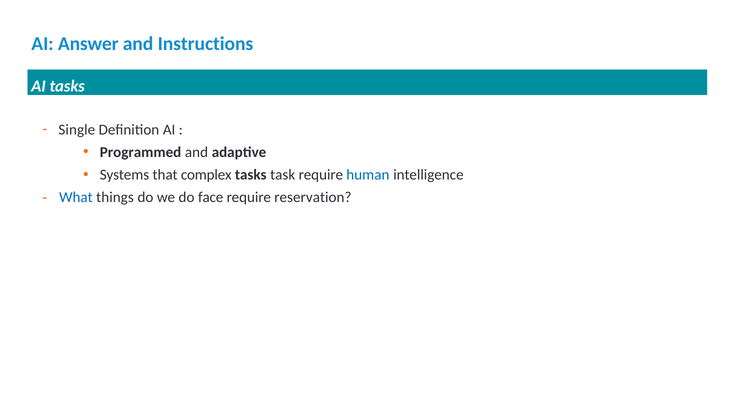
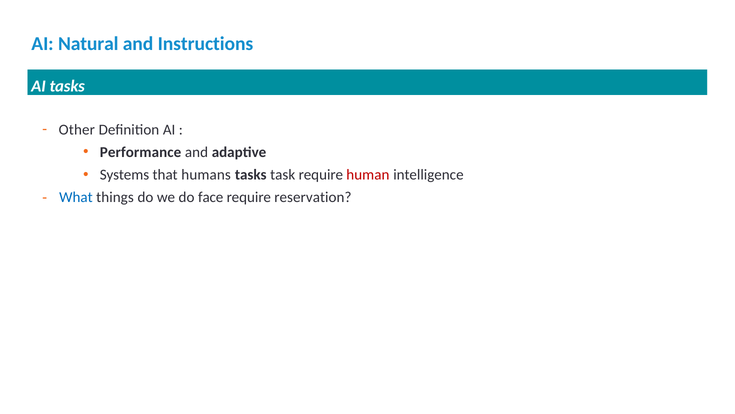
Answer: Answer -> Natural (88, 44)
Single: Single -> Other (77, 130)
Programmed: Programmed -> Performance (141, 152)
complex: complex -> humans (206, 175)
human colour: blue -> red (368, 175)
